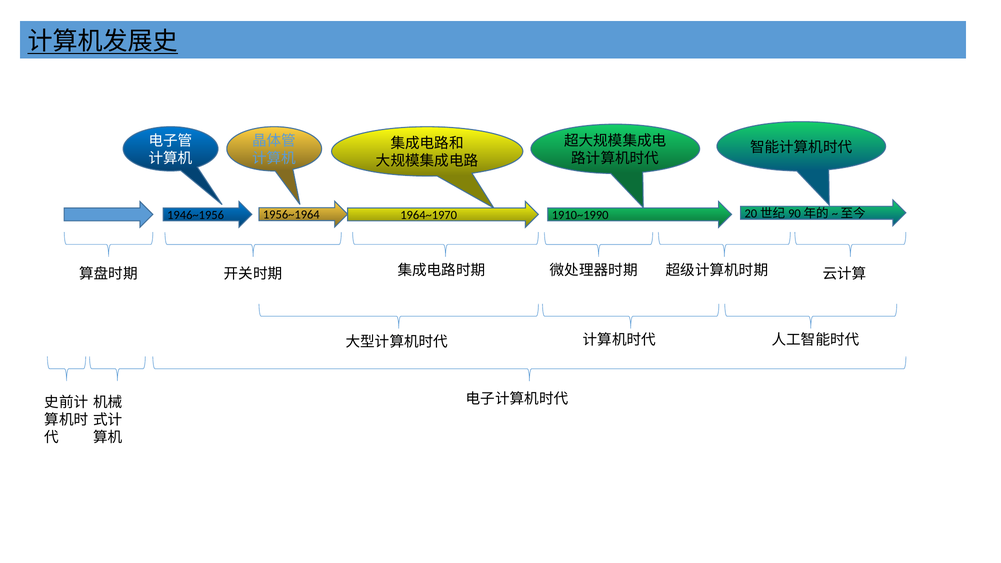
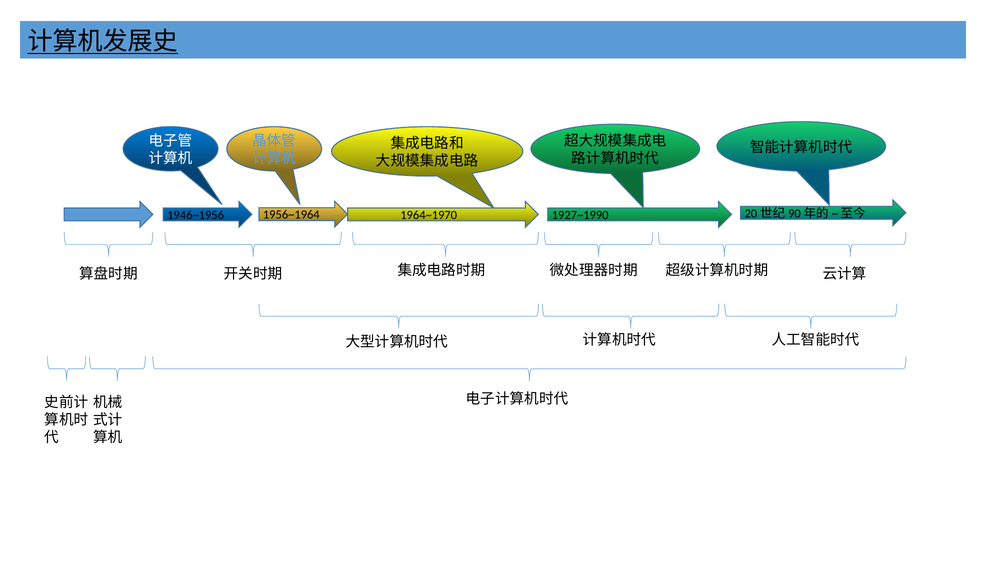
1910~1990: 1910~1990 -> 1927~1990 (580, 215)
